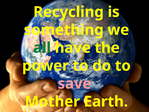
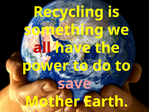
all colour: green -> red (42, 48)
